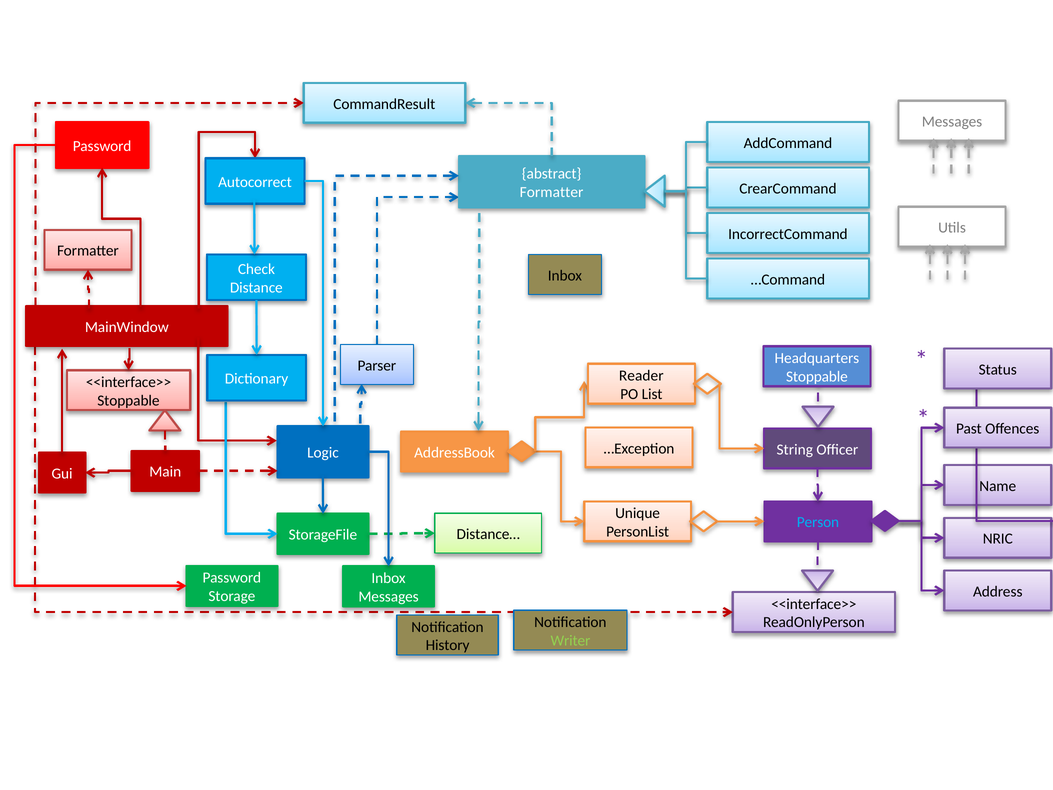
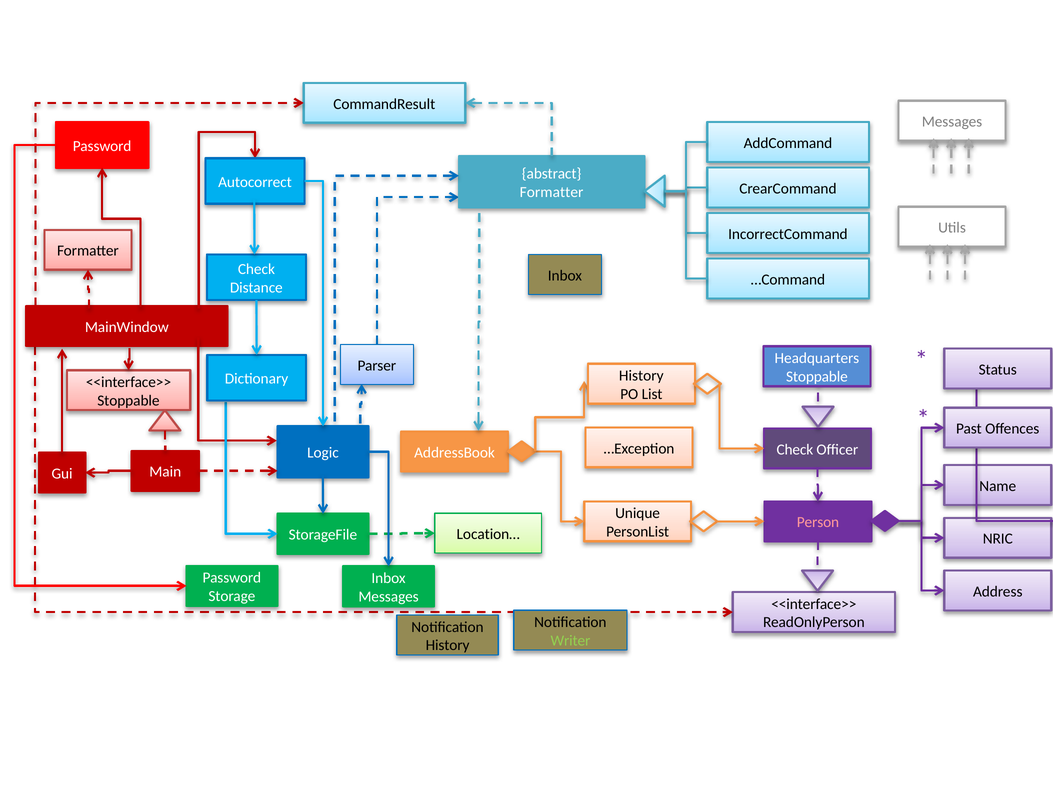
Reader: Reader -> History (641, 376)
String: String -> Check (795, 449)
Person colour: light blue -> pink (818, 522)
Distance…: Distance… -> Location… (488, 534)
